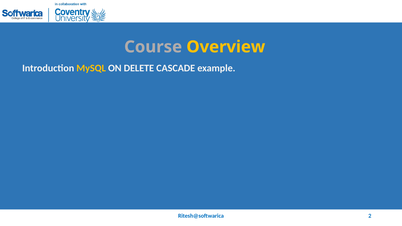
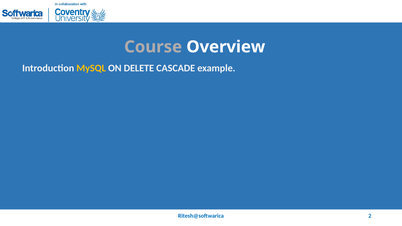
Overview colour: yellow -> white (226, 47)
